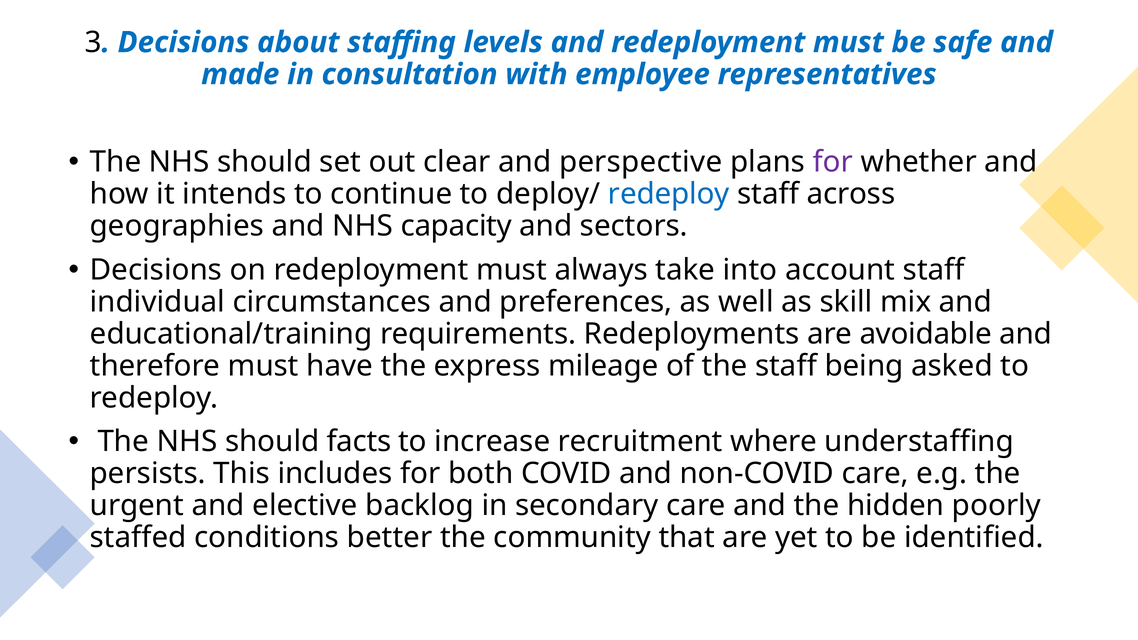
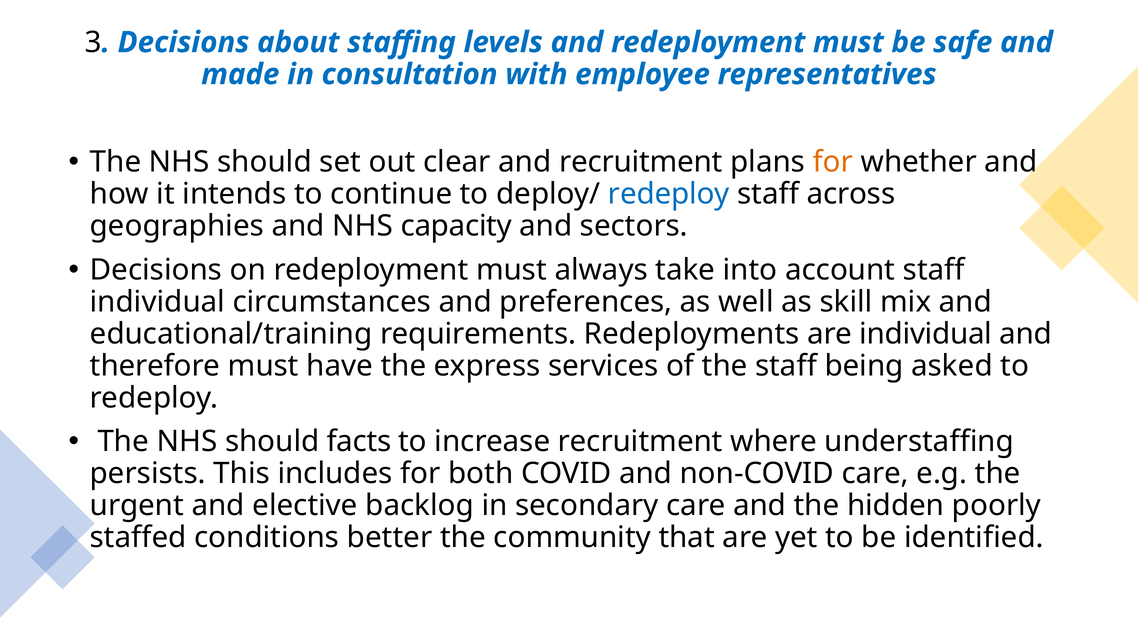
and perspective: perspective -> recruitment (641, 162)
for colour: purple -> orange (833, 162)
are avoidable: avoidable -> individual (926, 334)
mileage: mileage -> services (603, 366)
